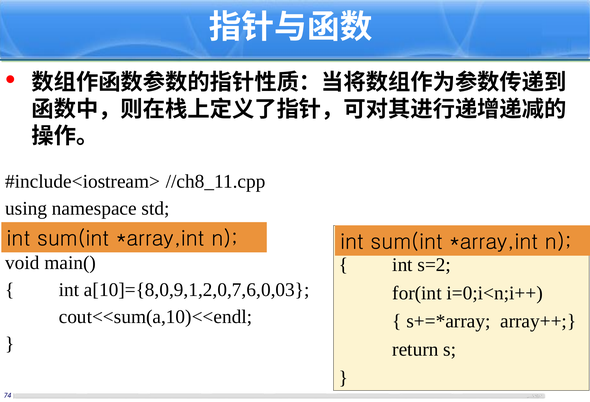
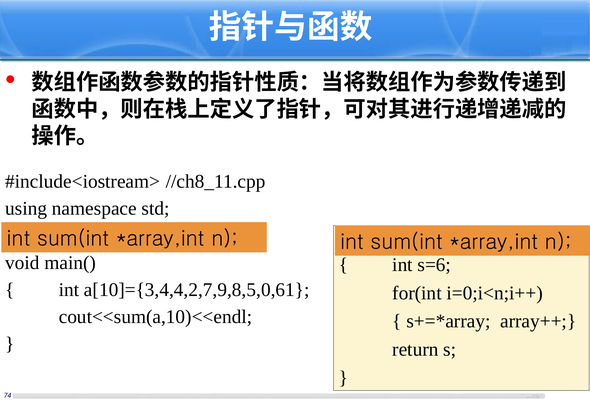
s=2: s=2 -> s=6 (434, 264)
a[10]={8,0,9,1,2,0,7,6,0,03: a[10]={8,0,9,1,2,0,7,6,0,03 -> a[10]={3,4,4,2,7,9,8,5,0,61 (197, 289)
